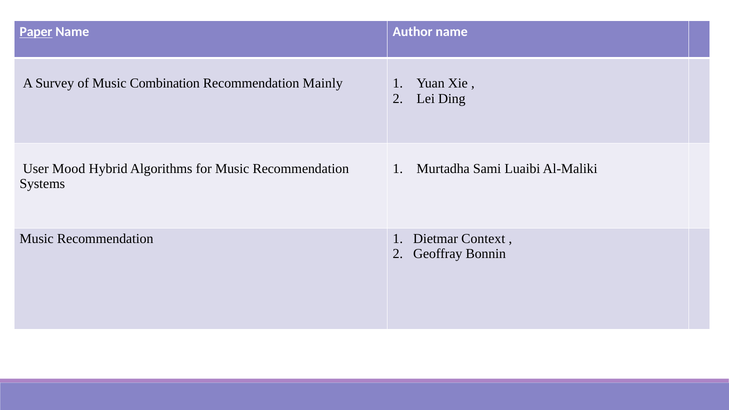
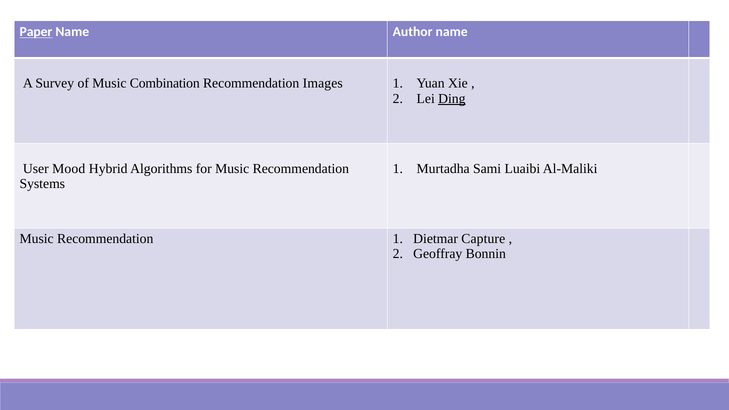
Mainly: Mainly -> Images (323, 83)
Ding underline: none -> present (452, 99)
Context: Context -> Capture (483, 239)
